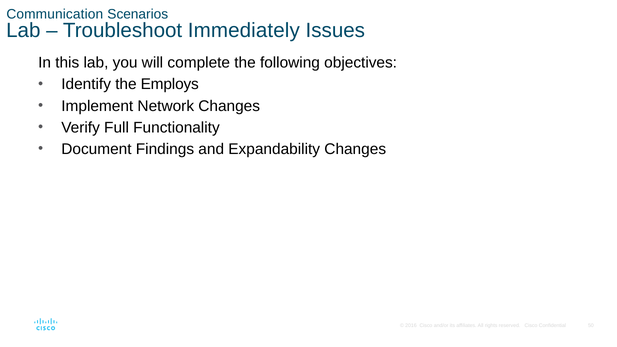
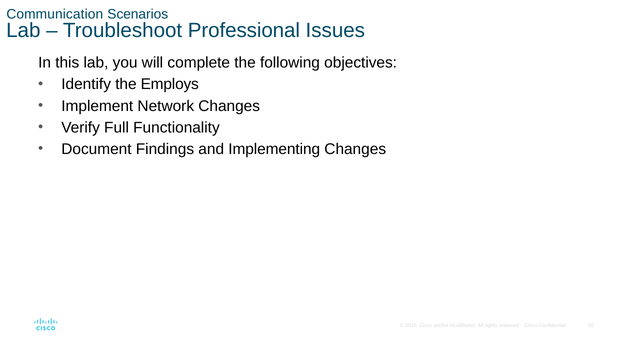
Immediately: Immediately -> Professional (244, 30)
Expandability: Expandability -> Implementing (274, 149)
